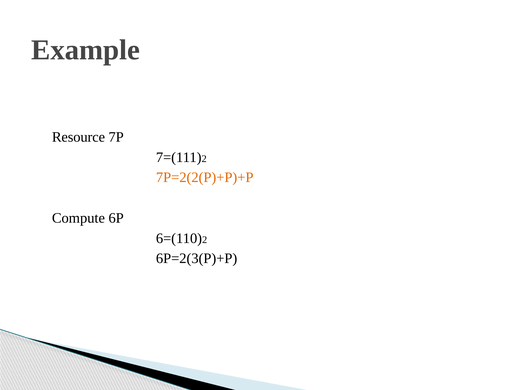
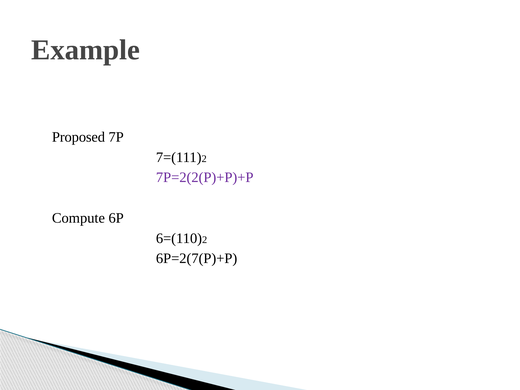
Resource: Resource -> Proposed (78, 137)
7P=2(2(P)+P)+P colour: orange -> purple (205, 177)
6P=2(3(P)+P: 6P=2(3(P)+P -> 6P=2(7(P)+P (197, 258)
